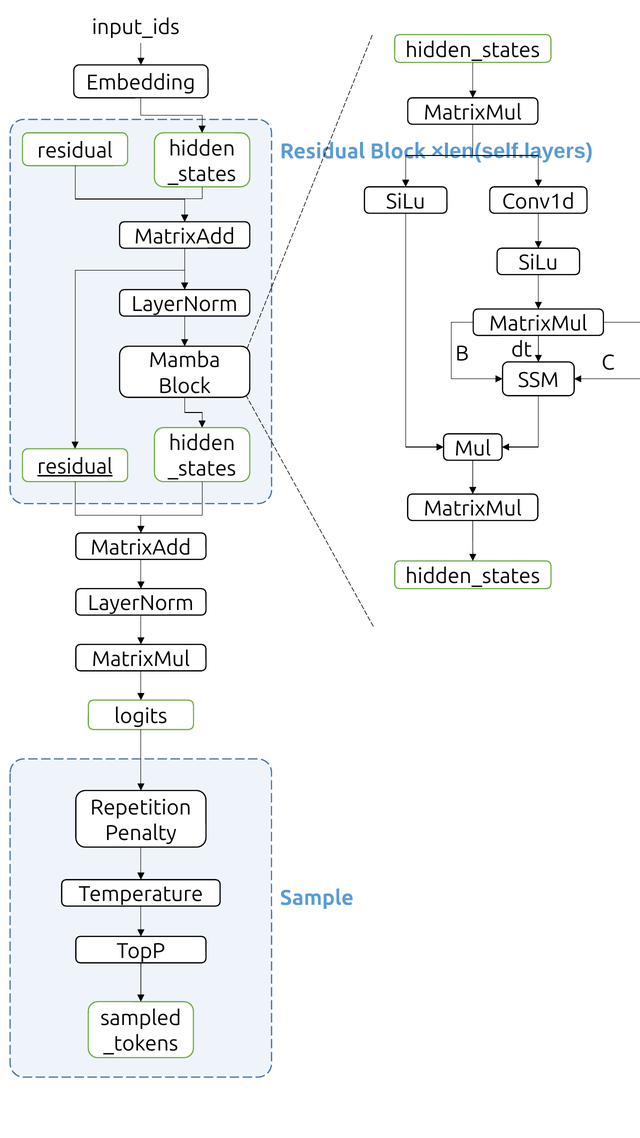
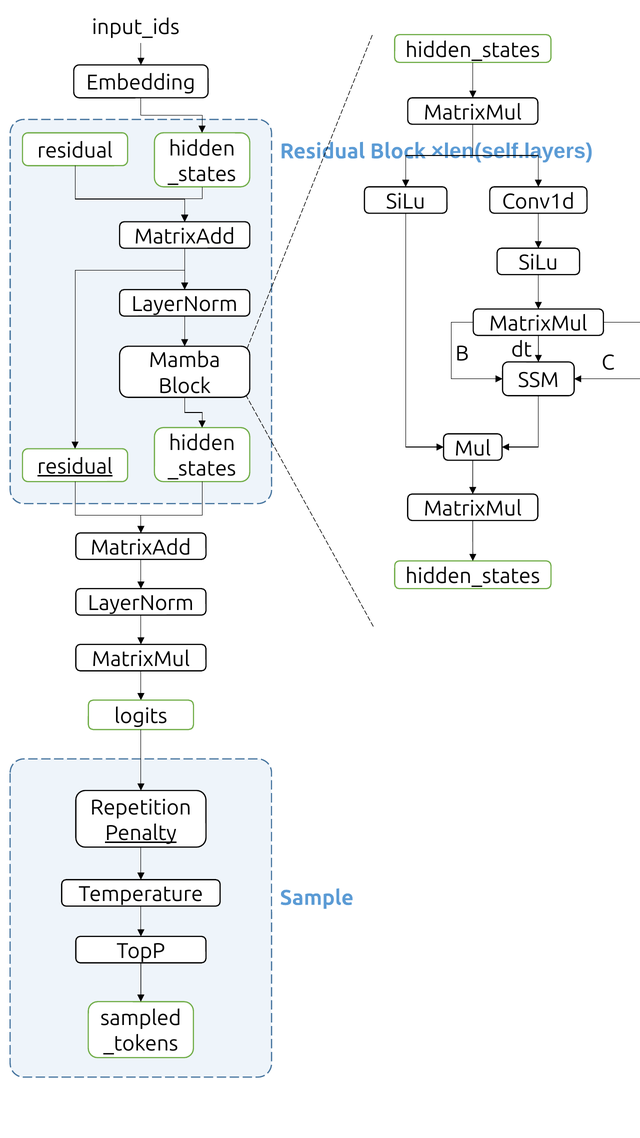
Penalty underline: none -> present (141, 833)
